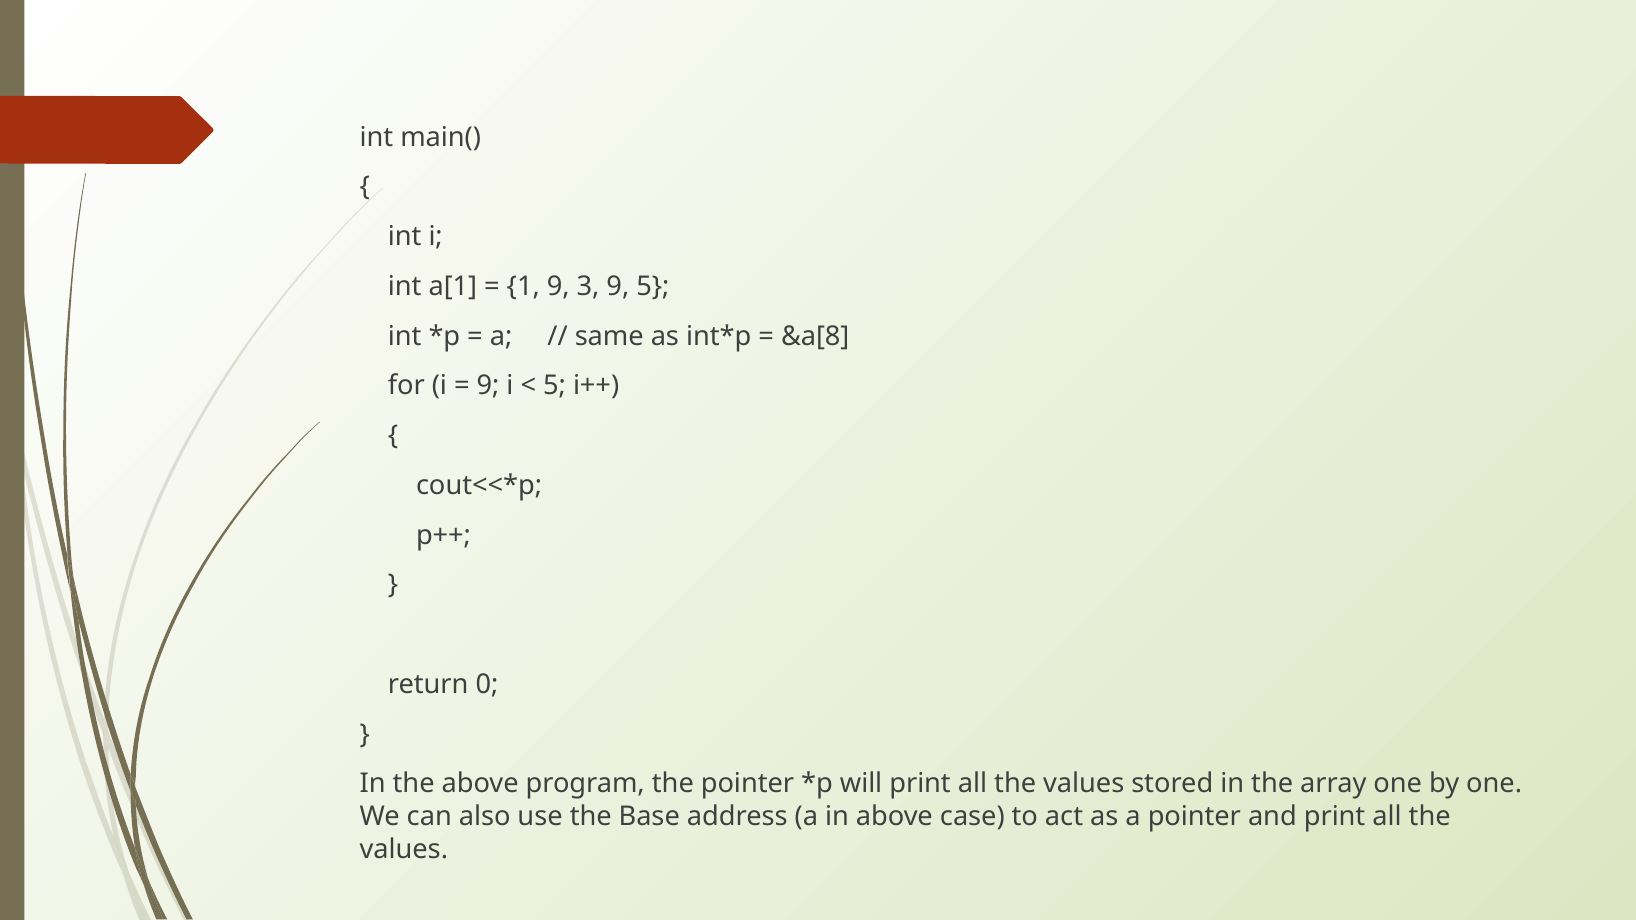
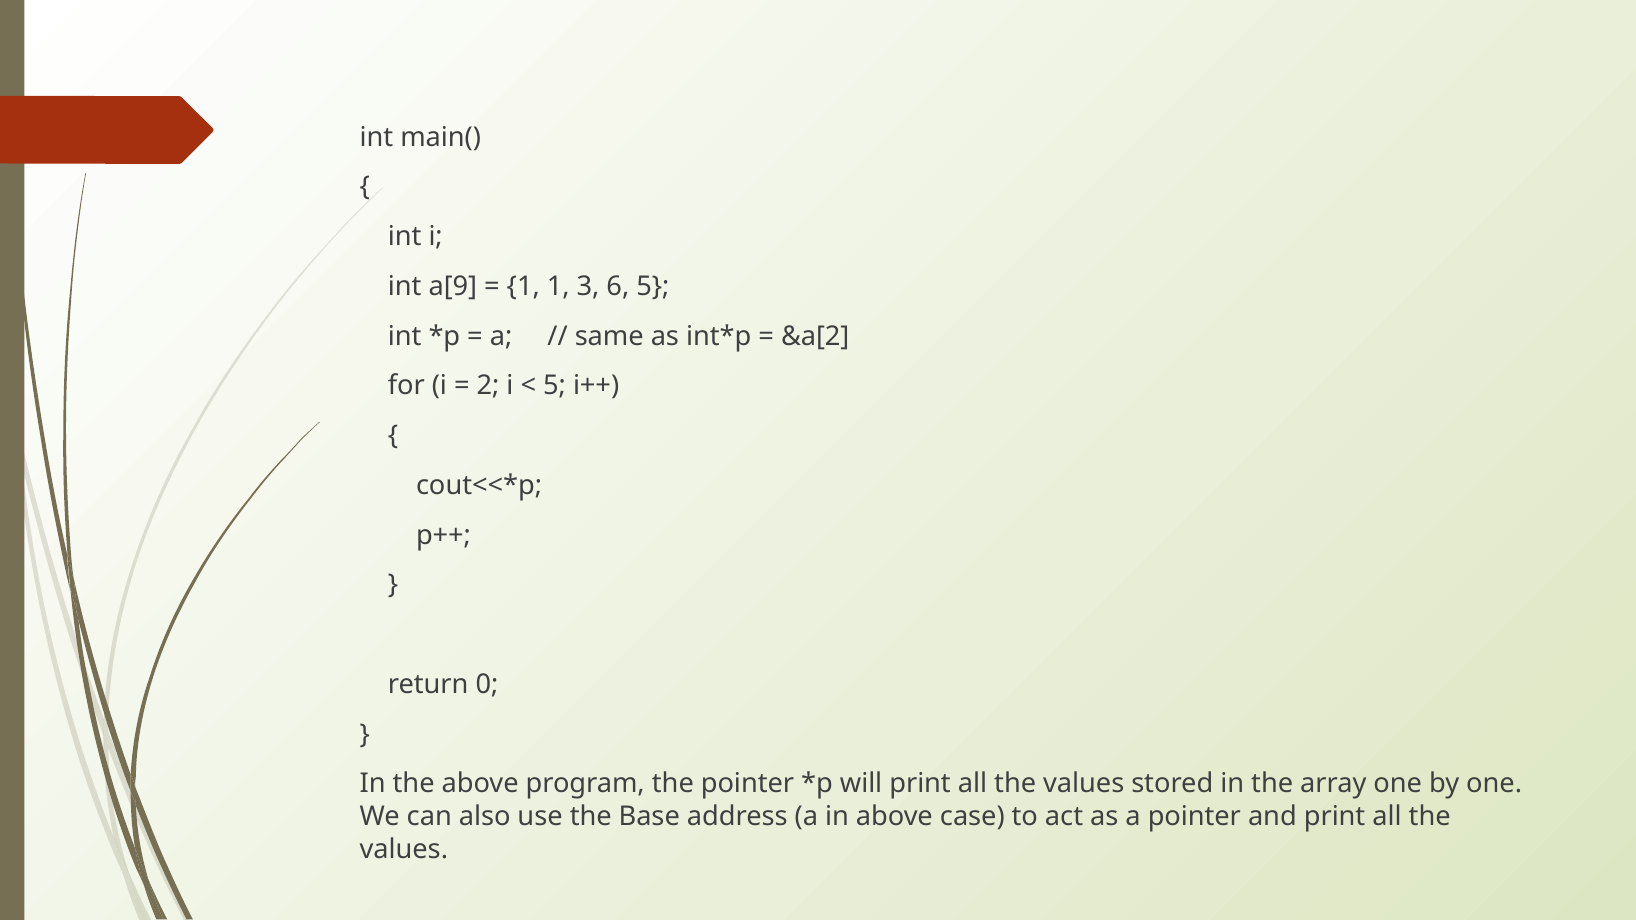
a[1: a[1 -> a[9 (453, 287)
1 9: 9 -> 1 (558, 287)
3 9: 9 -> 6 (618, 287)
&a[8: &a[8 -> &a[2 (815, 336)
9: 9 -> 2 (488, 386)
